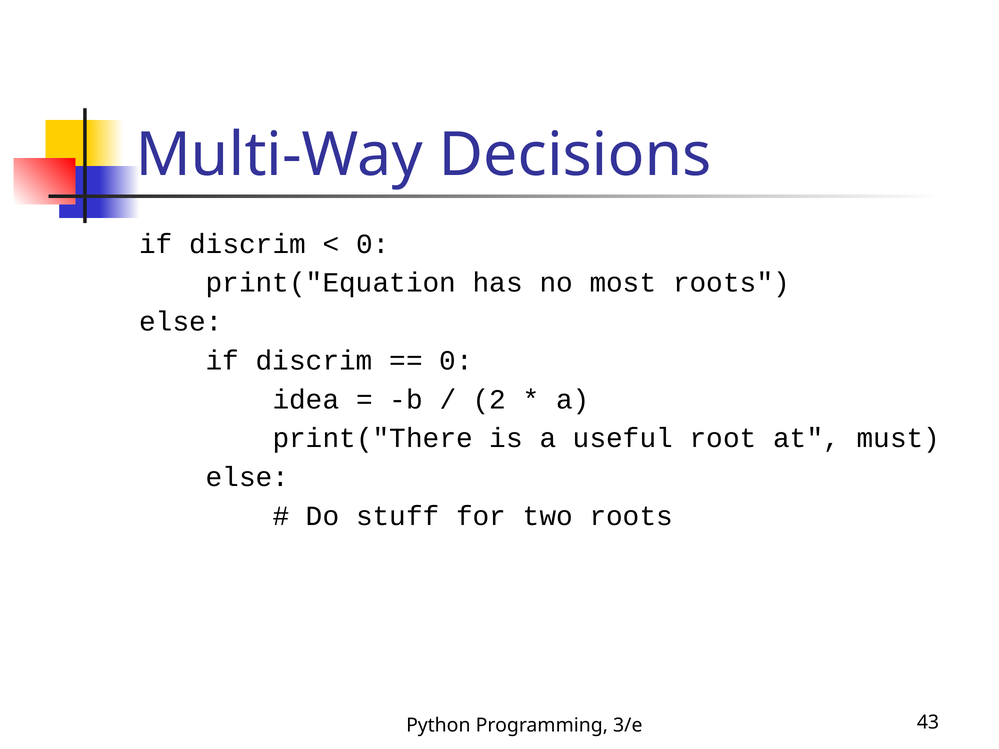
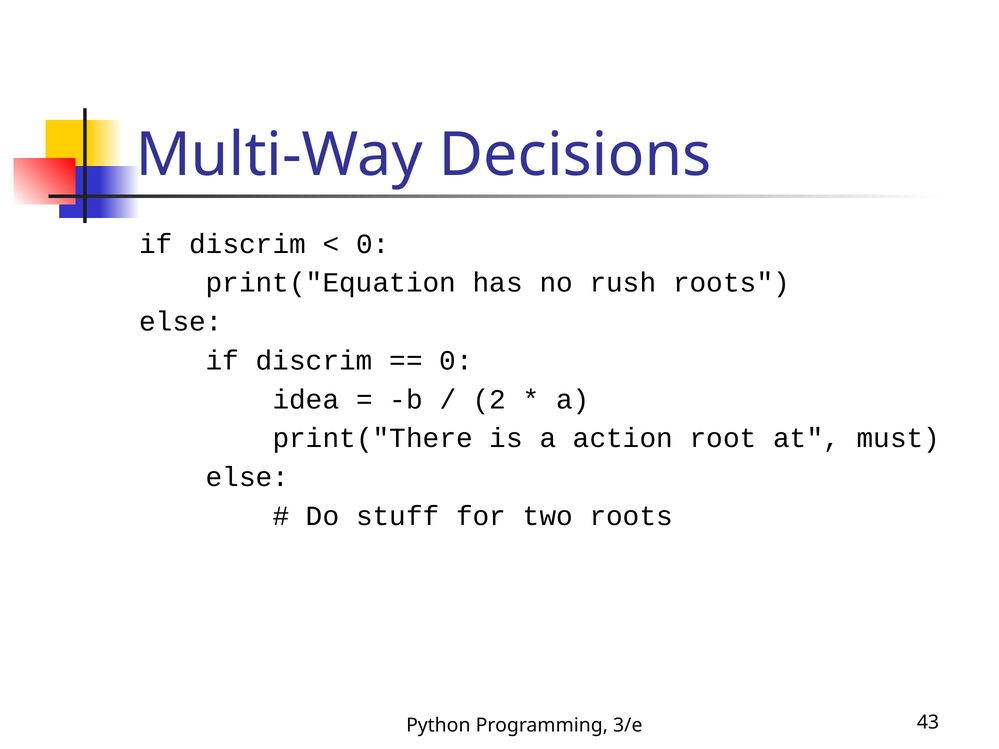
most: most -> rush (623, 283)
useful: useful -> action (623, 438)
